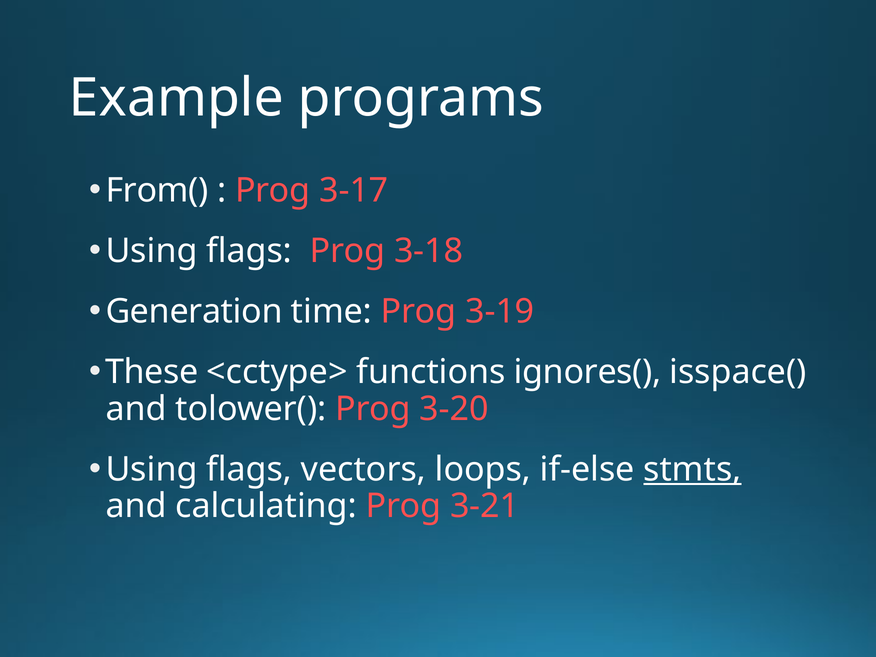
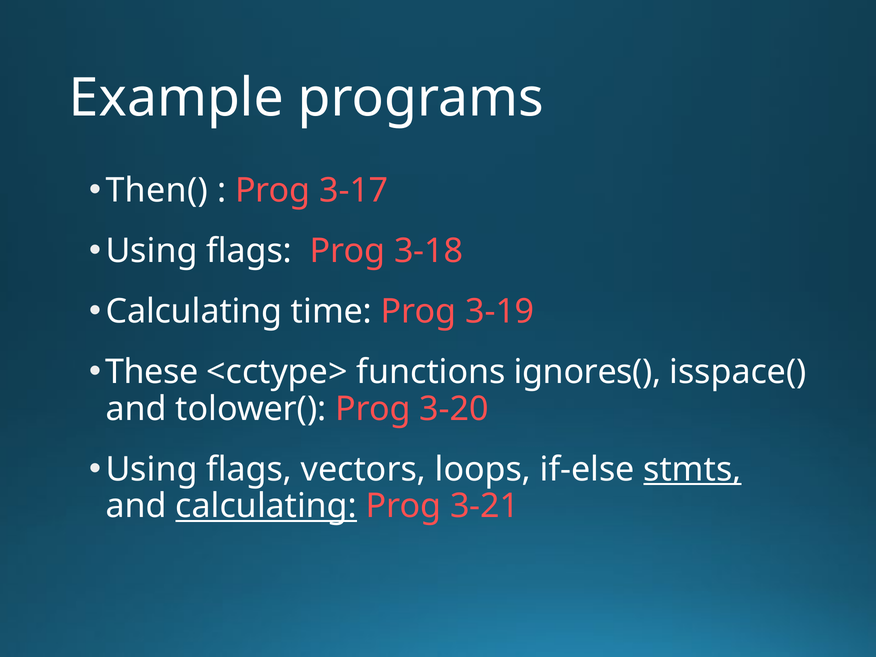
From(: From( -> Then( (157, 190)
Generation: Generation -> Calculating (194, 312)
calculating underline: none -> present (266, 506)
